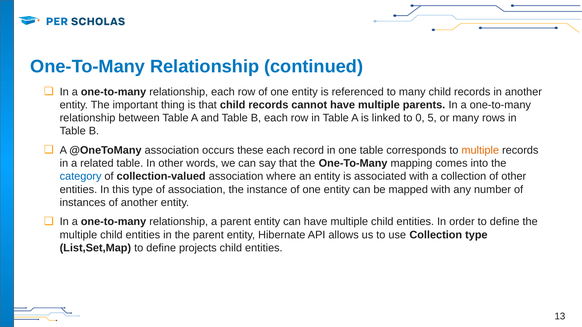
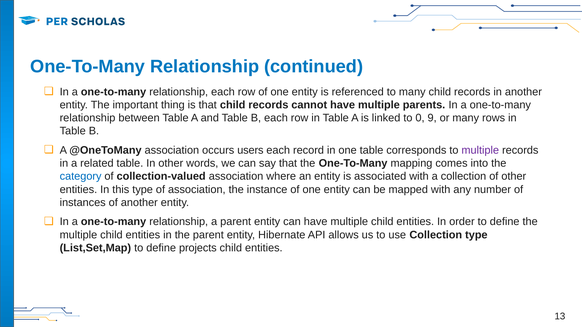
5: 5 -> 9 (432, 118)
these: these -> users (250, 150)
multiple colour: orange -> purple (480, 150)
